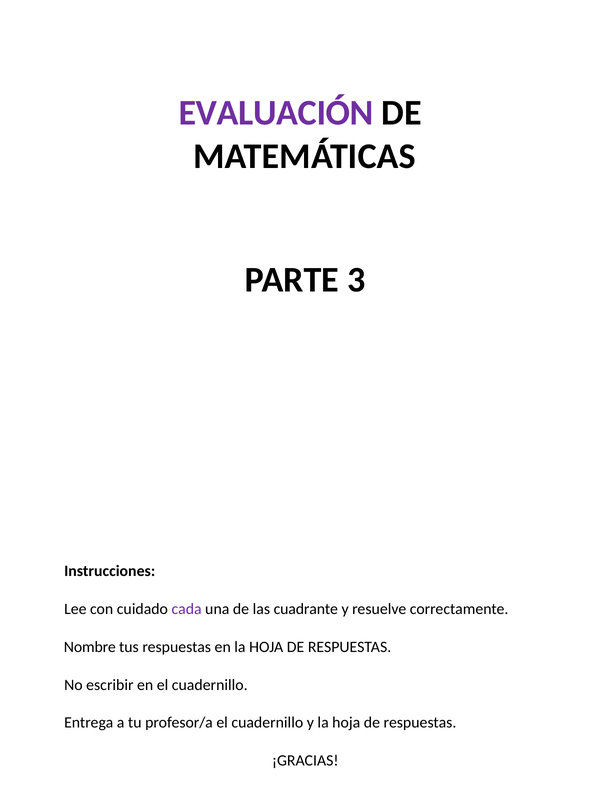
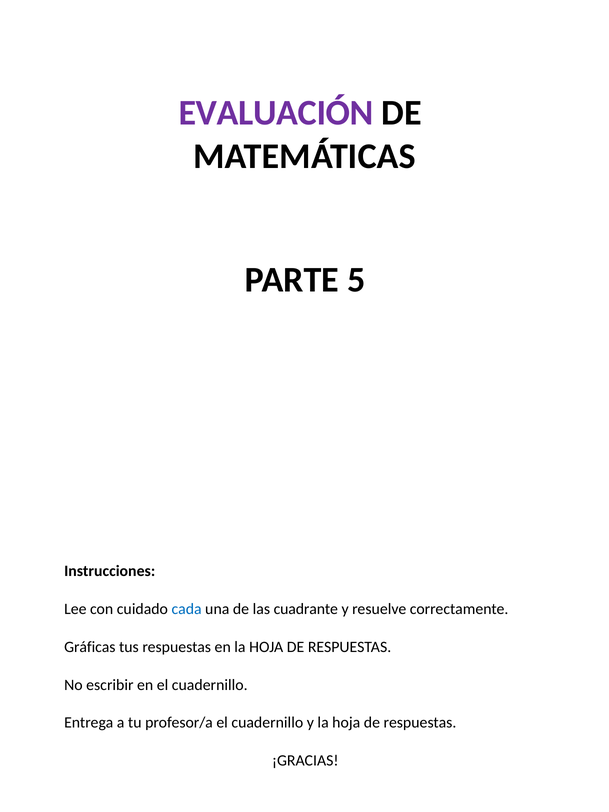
3: 3 -> 5 (356, 280)
cada colour: purple -> blue (187, 609)
Nombre: Nombre -> Gráficas (90, 647)
